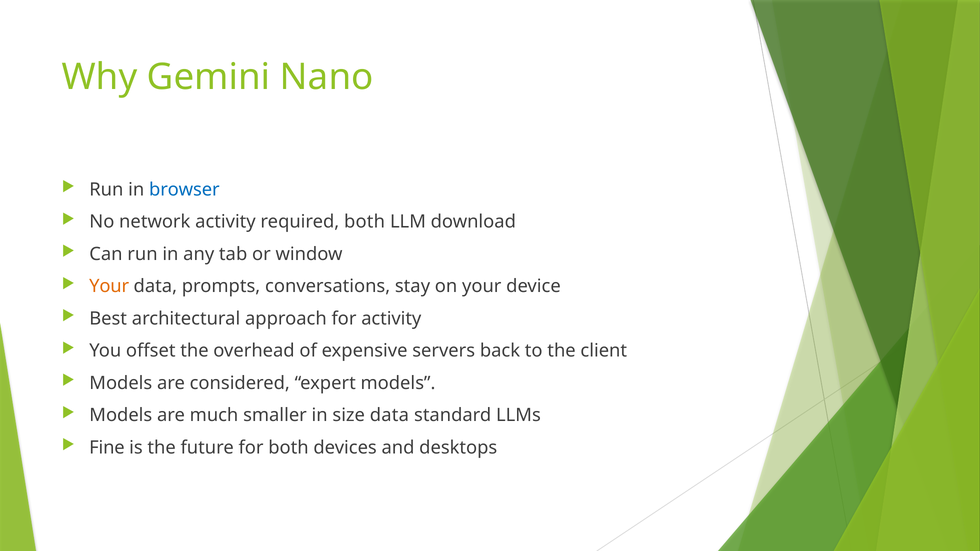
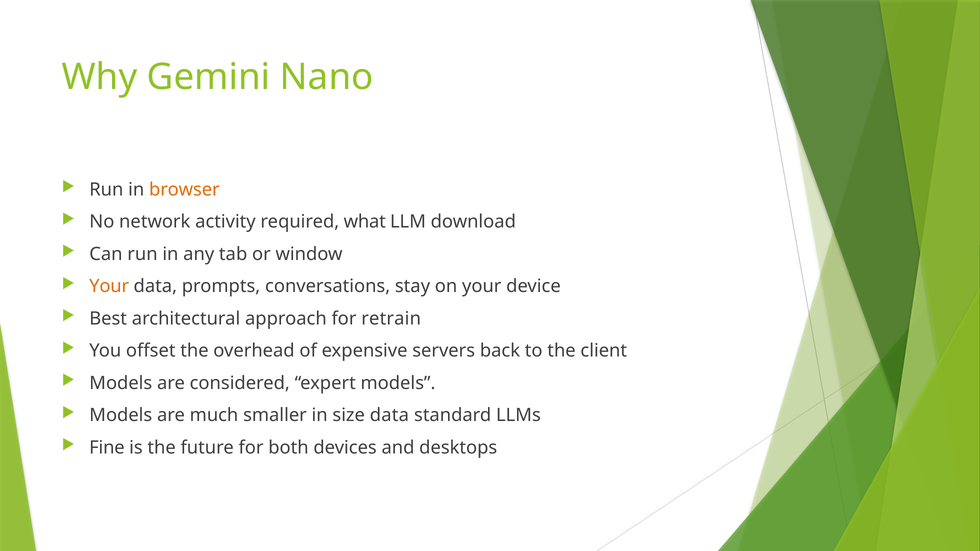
browser colour: blue -> orange (184, 190)
required both: both -> what (365, 222)
for activity: activity -> retrain (391, 319)
